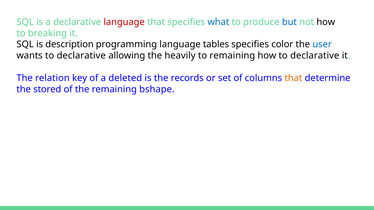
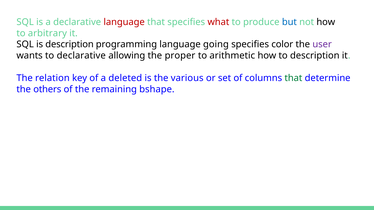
what colour: blue -> red (218, 22)
breaking: breaking -> arbitrary (47, 33)
tables: tables -> going (216, 44)
user colour: blue -> purple (322, 44)
heavily: heavily -> proper (180, 56)
to remaining: remaining -> arithmetic (232, 56)
how to declarative: declarative -> description (315, 56)
records: records -> various (187, 78)
that colour: orange -> green (293, 78)
stored: stored -> others (47, 89)
